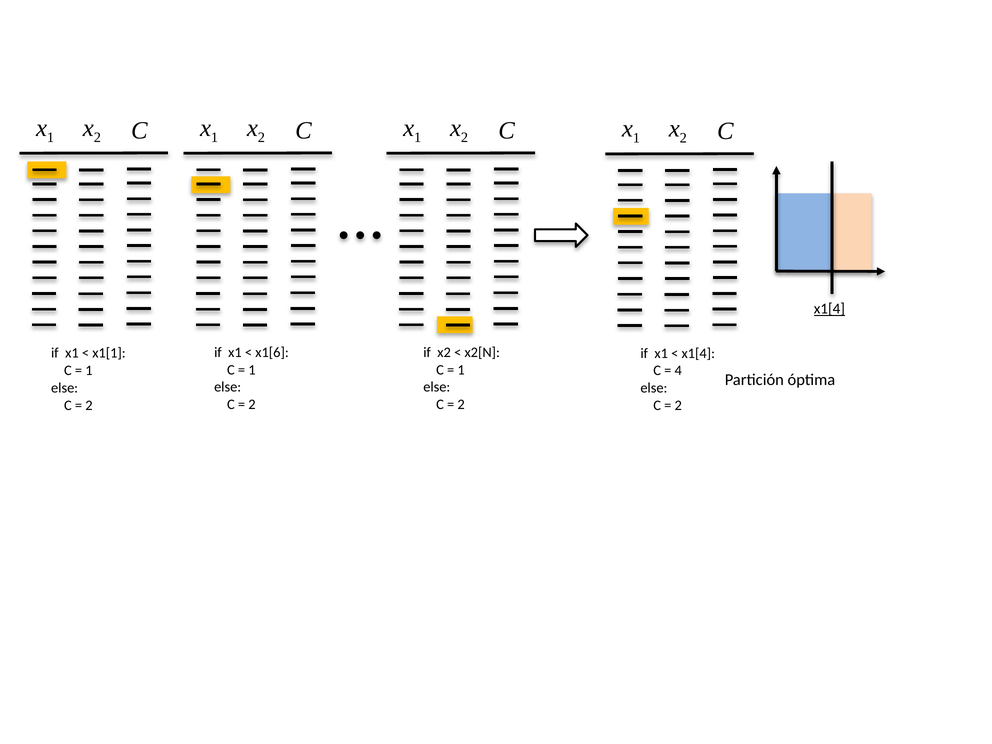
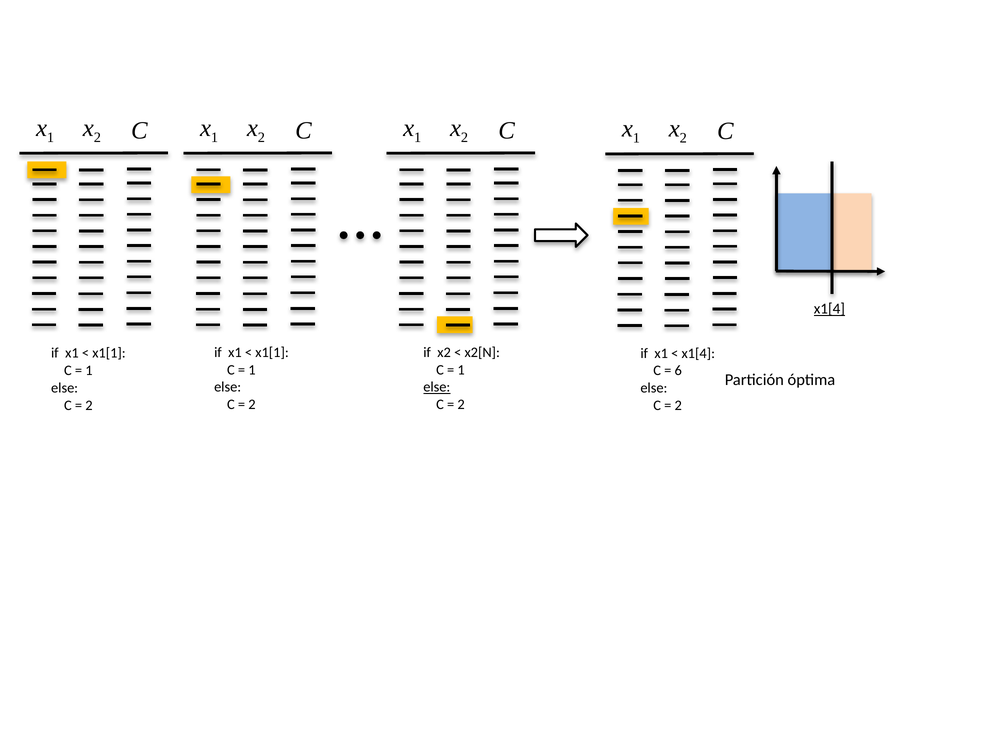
x1[6: x1[6 -> x1[1 (272, 353)
4: 4 -> 6 (678, 371)
else underline: none -> present (437, 387)
